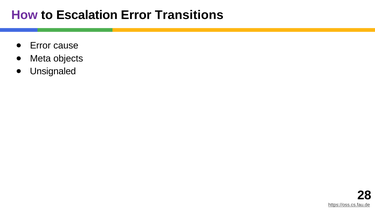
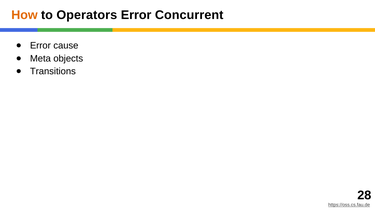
How colour: purple -> orange (24, 15)
Escalation: Escalation -> Operators (87, 15)
Transitions: Transitions -> Concurrent (189, 15)
Unsignaled: Unsignaled -> Transitions (53, 71)
